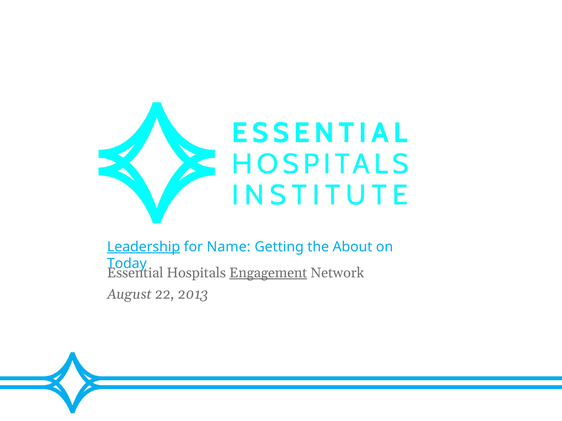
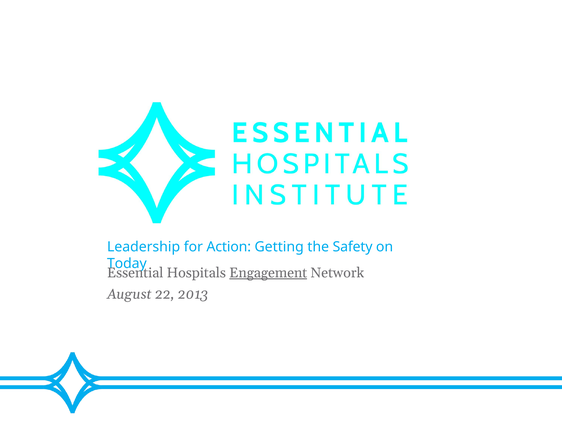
Leadership underline: present -> none (144, 247)
Name: Name -> Action (229, 247)
About: About -> Safety (353, 247)
